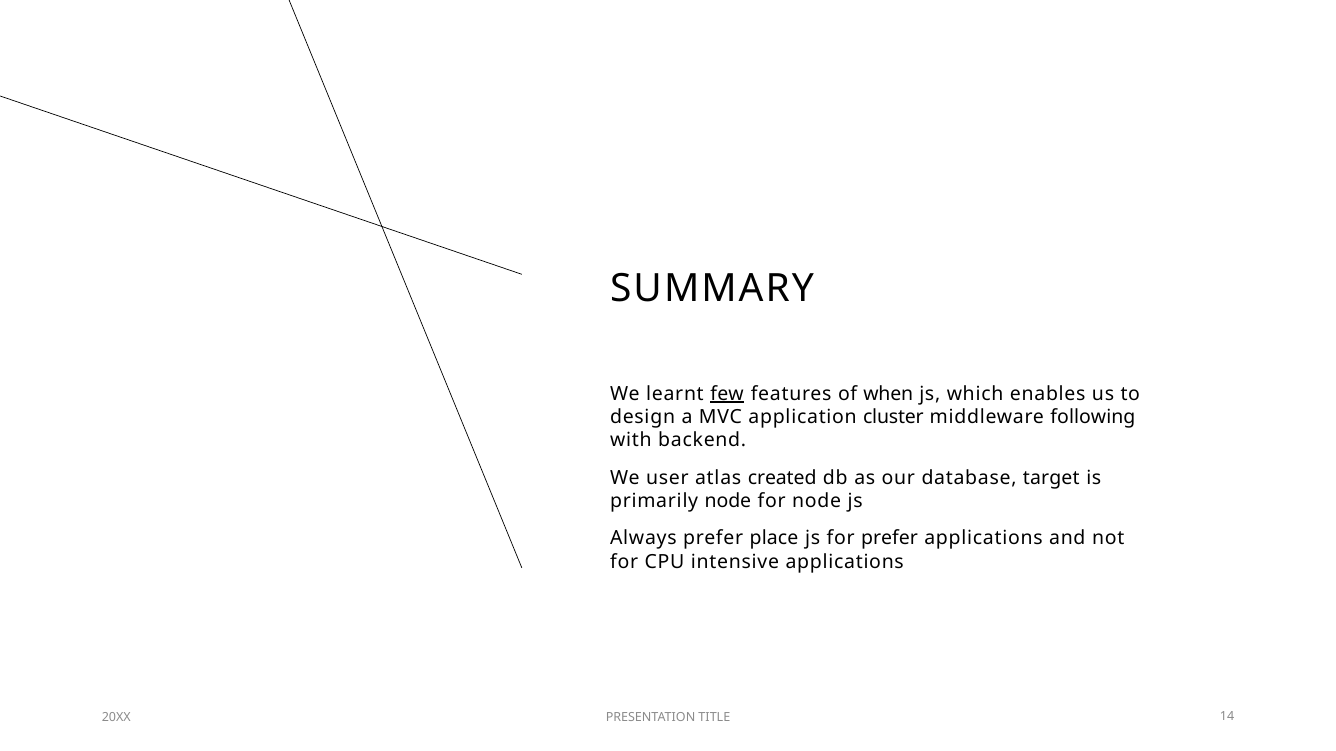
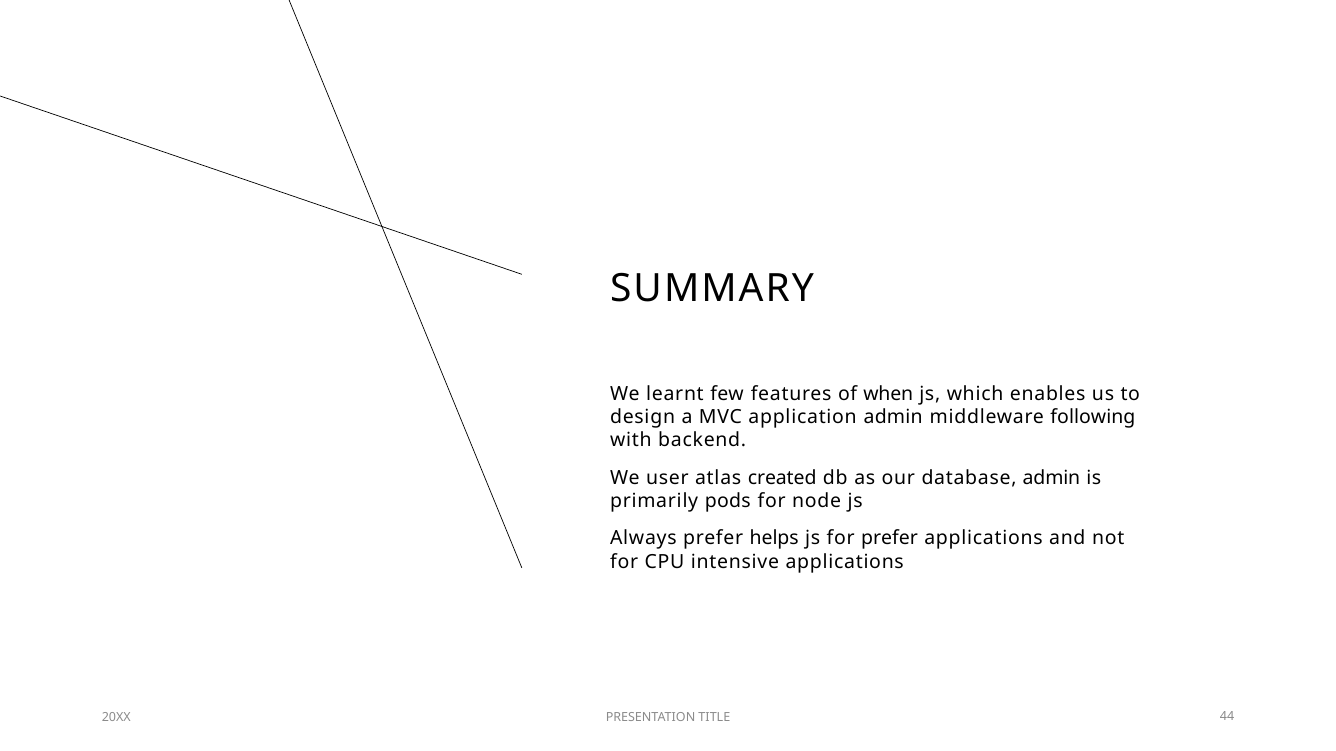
few underline: present -> none (727, 394)
application cluster: cluster -> admin (893, 417)
database target: target -> admin (1051, 478)
primarily node: node -> pods (728, 502)
place: place -> helps (774, 539)
14: 14 -> 44 (1227, 716)
